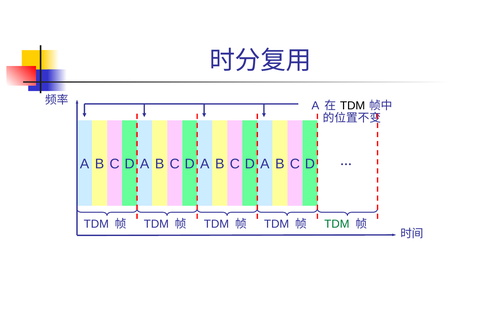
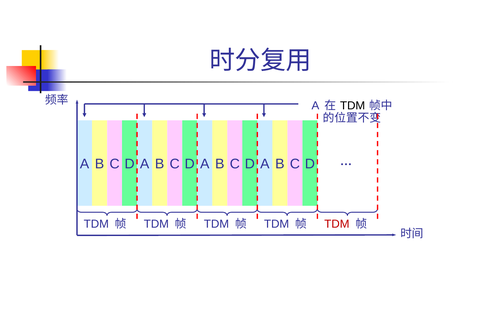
TDM colour: green -> red (337, 224)
